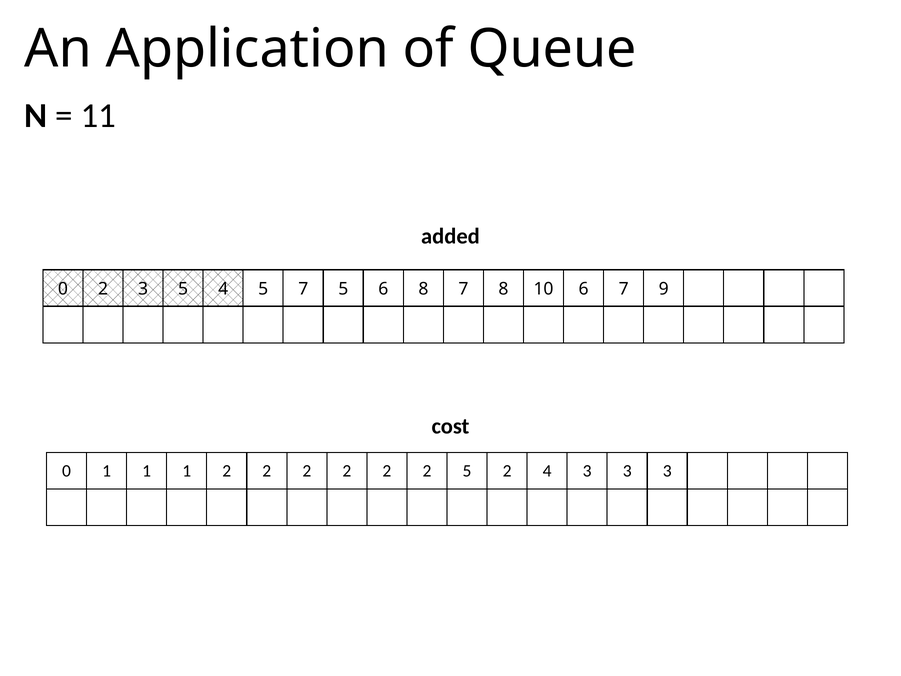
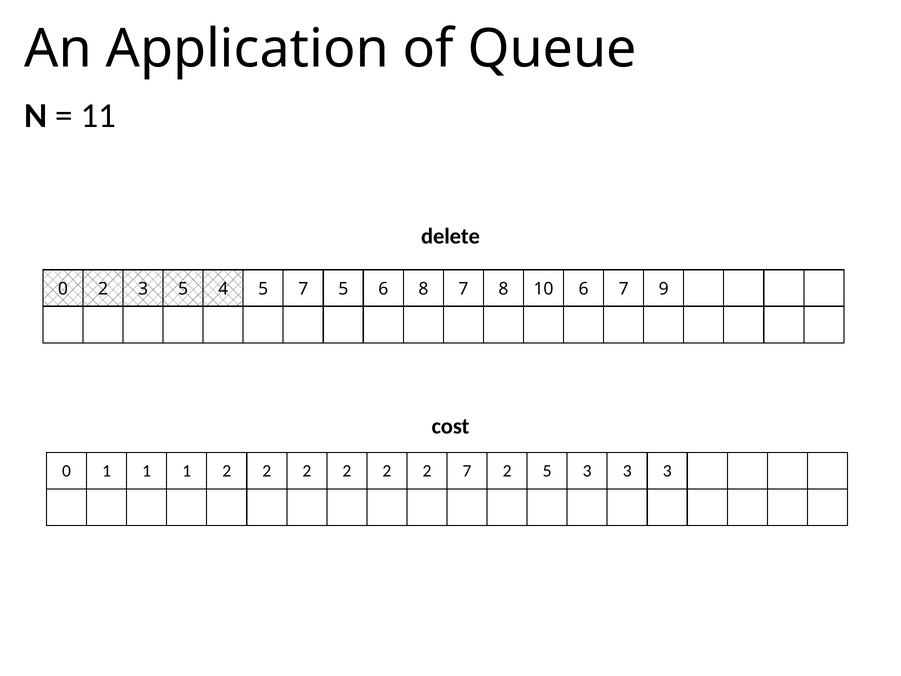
added: added -> delete (450, 236)
2 5: 5 -> 7 (467, 471)
2 4: 4 -> 5 (547, 471)
